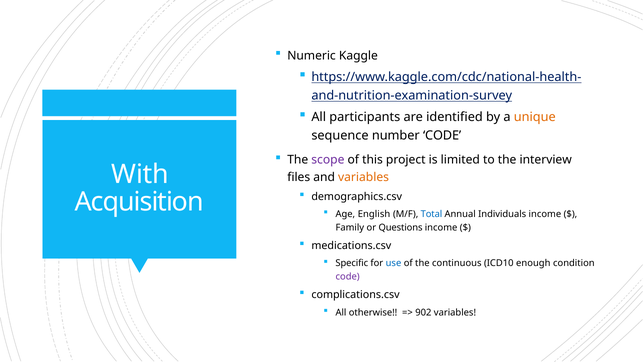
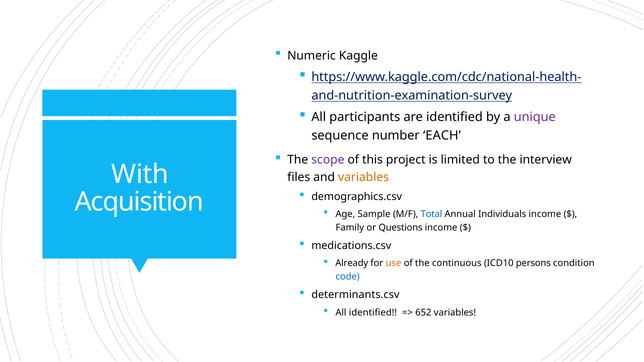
unique colour: orange -> purple (535, 117)
number CODE: CODE -> EACH (442, 135)
English: English -> Sample (374, 214)
Specific: Specific -> Already (352, 264)
use colour: blue -> orange (393, 264)
enough: enough -> persons (533, 264)
code colour: purple -> blue (348, 277)
complications.csv: complications.csv -> determinants.csv (355, 295)
All otherwise: otherwise -> identified (373, 313)
902: 902 -> 652 (423, 313)
